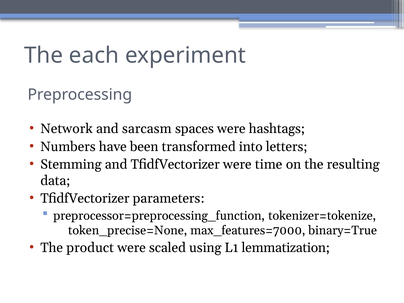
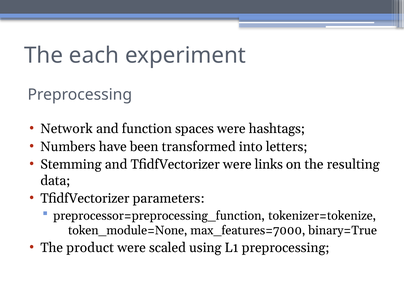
sarcasm: sarcasm -> function (147, 129)
time: time -> links (269, 165)
token_precise=None: token_precise=None -> token_module=None (128, 230)
L1 lemmatization: lemmatization -> preprocessing (286, 248)
